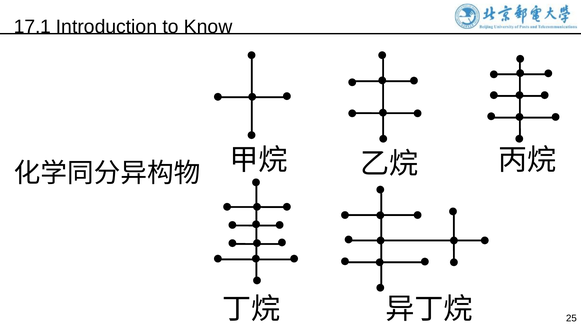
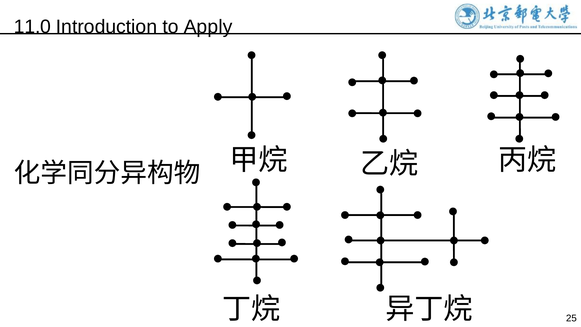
17.1: 17.1 -> 11.0 (32, 27)
Know: Know -> Apply (208, 27)
